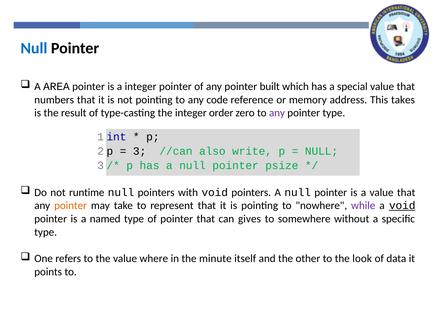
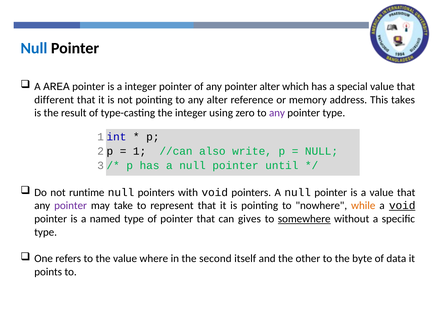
pointer built: built -> alter (270, 86)
numbers: numbers -> different (54, 100)
any code: code -> alter (217, 100)
order: order -> using (221, 113)
3: 3 -> 1 (140, 151)
psize: psize -> until (282, 166)
pointer colour: orange -> purple (71, 205)
while colour: purple -> orange (363, 205)
somewhere underline: none -> present (304, 219)
minute: minute -> second (215, 258)
look: look -> byte (362, 258)
